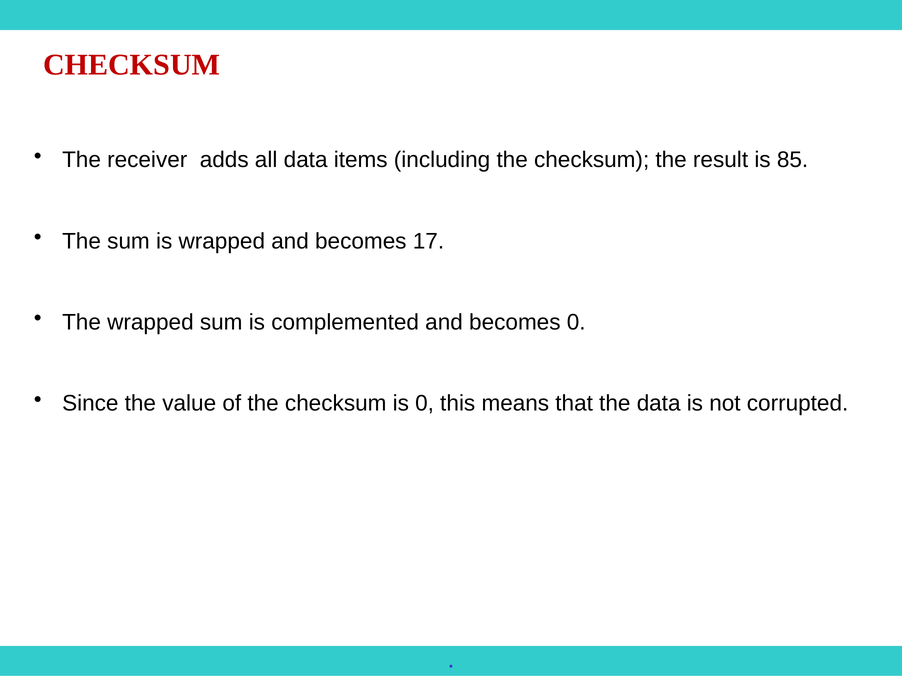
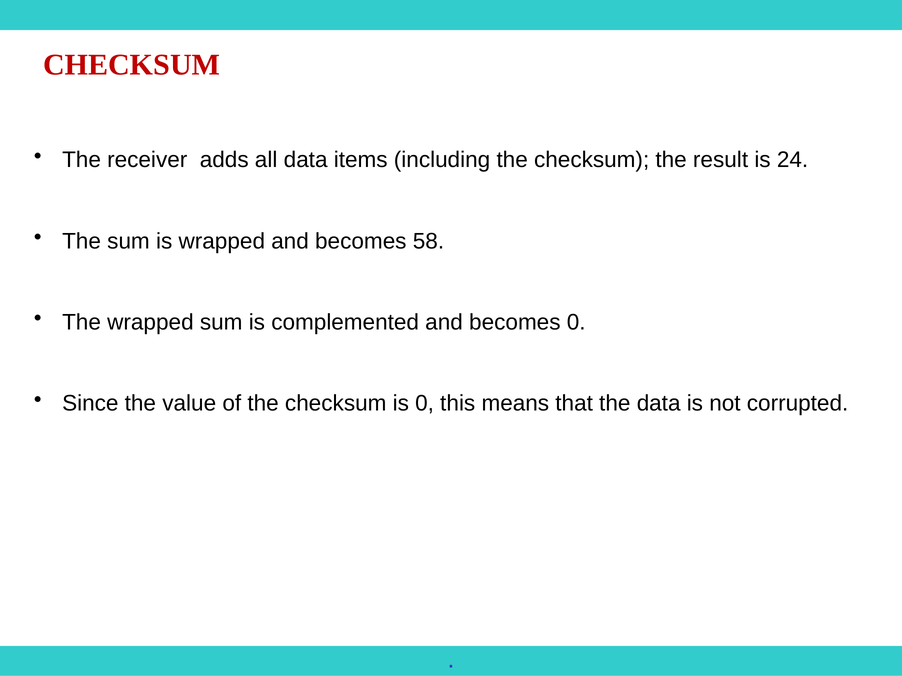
85: 85 -> 24 (793, 160)
17: 17 -> 58 (428, 241)
